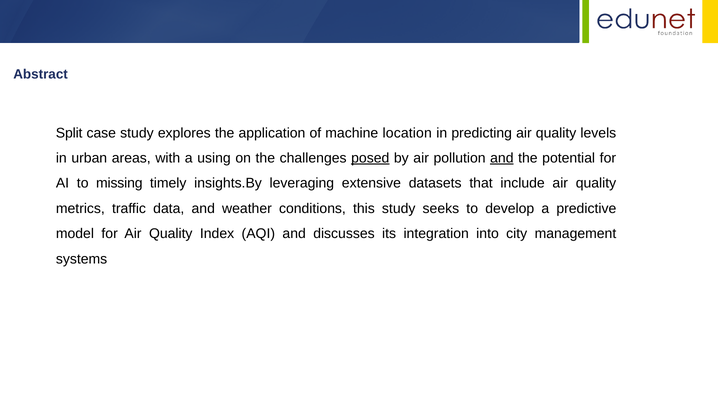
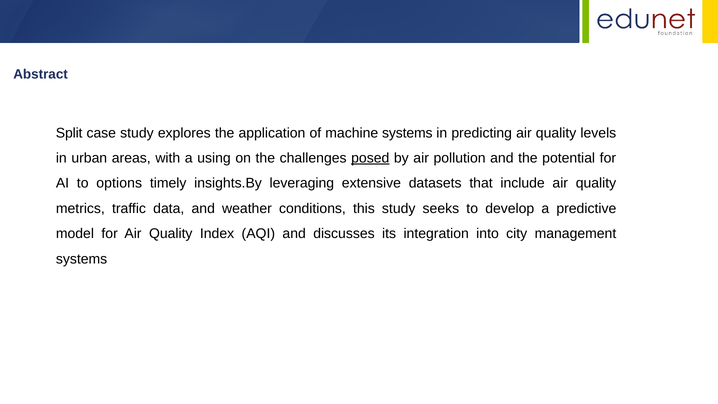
machine location: location -> systems (407, 133)
and underline: present -> none (502, 158)
missing: missing -> options (119, 183)
